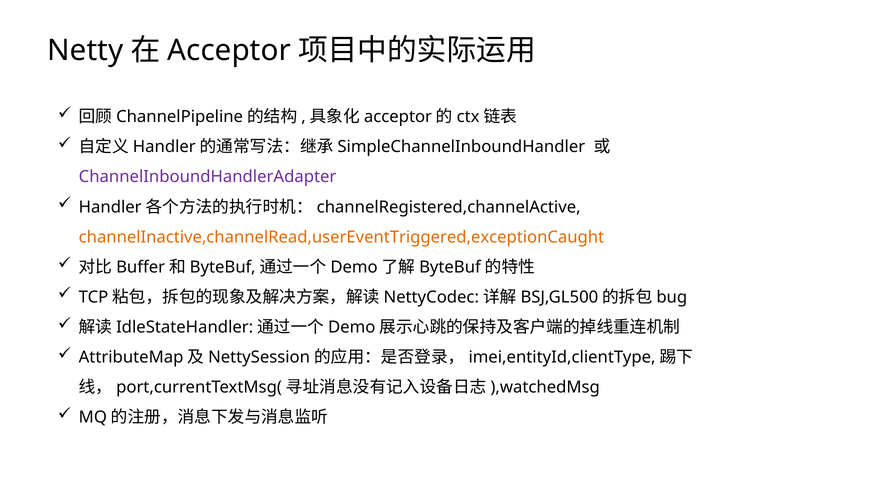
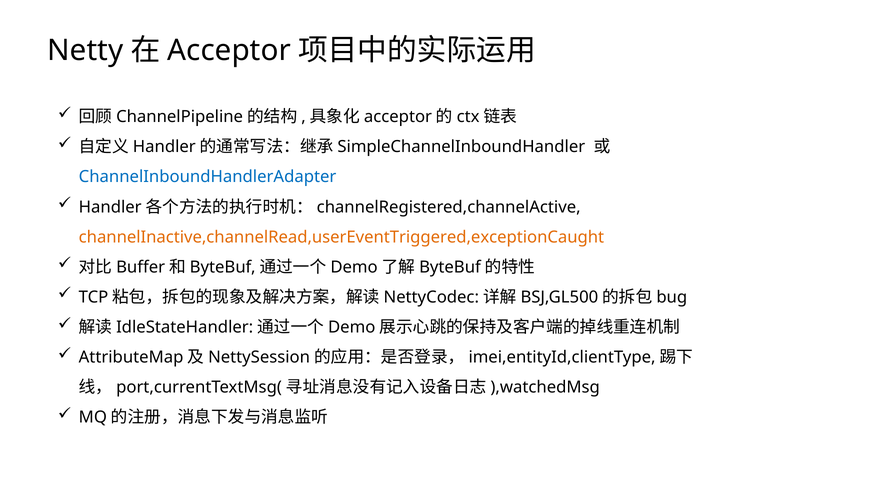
ChannelInboundHandlerAdapter colour: purple -> blue (208, 177)
